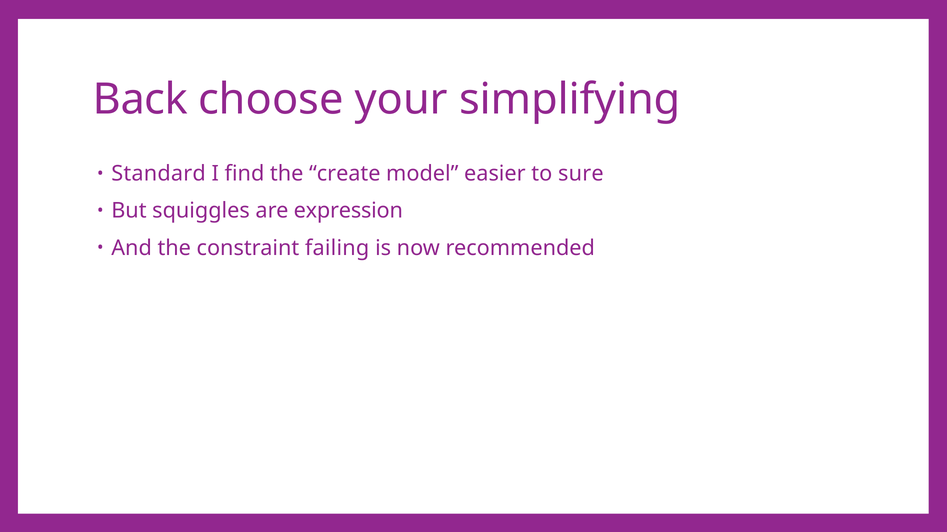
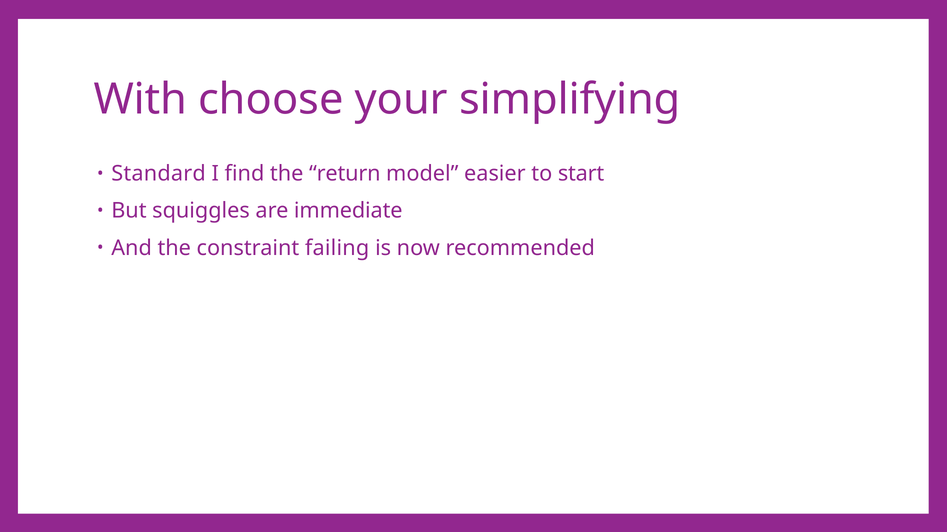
Back: Back -> With (140, 100)
create: create -> return (345, 174)
sure: sure -> start (581, 174)
expression: expression -> immediate (348, 211)
